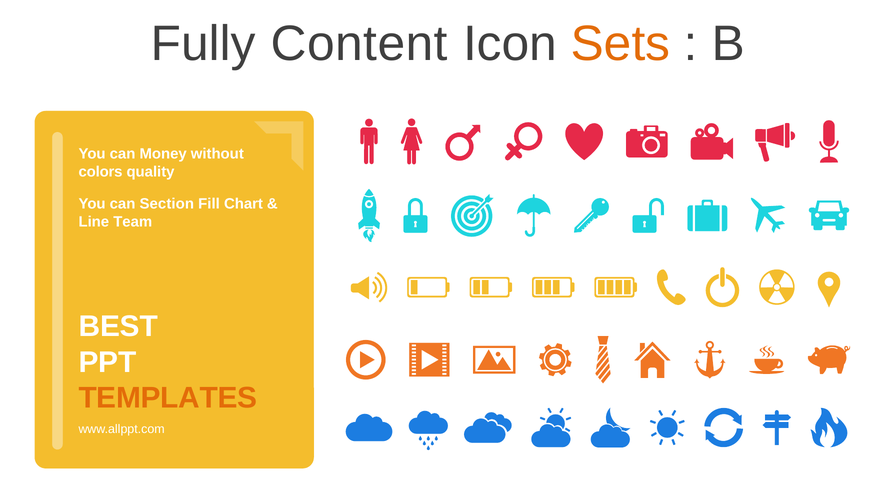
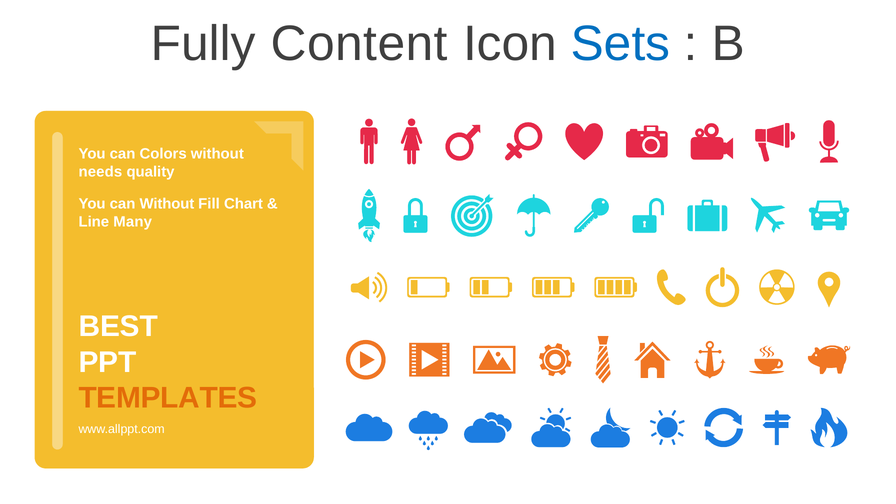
Sets colour: orange -> blue (621, 44)
Money: Money -> Colors (163, 154)
colors: colors -> needs (100, 172)
can Section: Section -> Without (167, 204)
Team: Team -> Many (133, 222)
